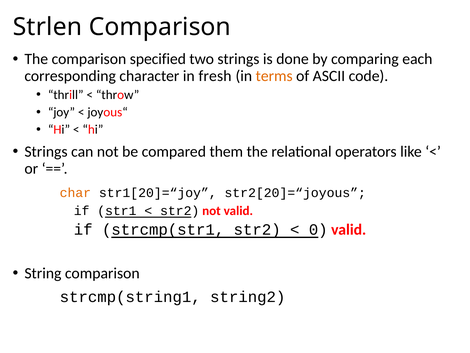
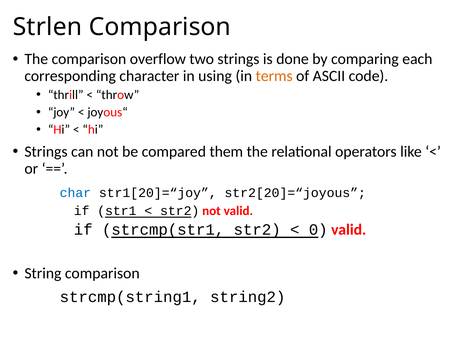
specified: specified -> overflow (158, 59)
fresh: fresh -> using (215, 76)
char colour: orange -> blue (75, 193)
